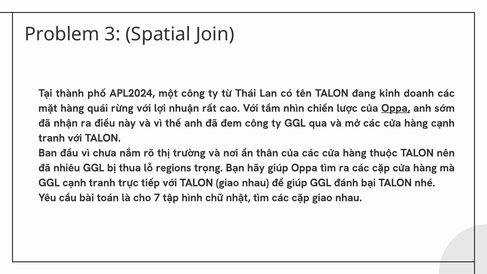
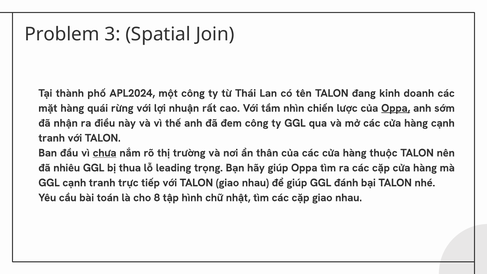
chưa underline: none -> present (105, 153)
regions: regions -> leading (174, 168)
7: 7 -> 8 (157, 198)
